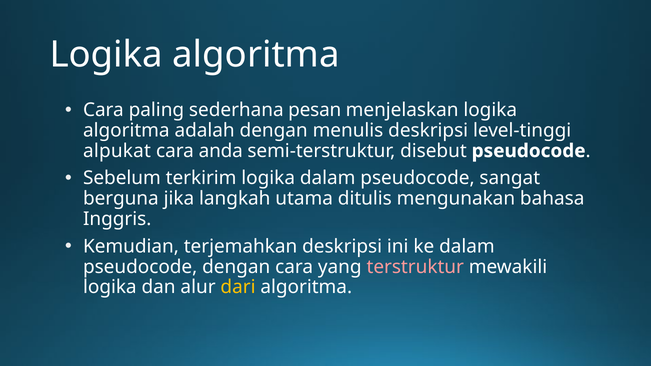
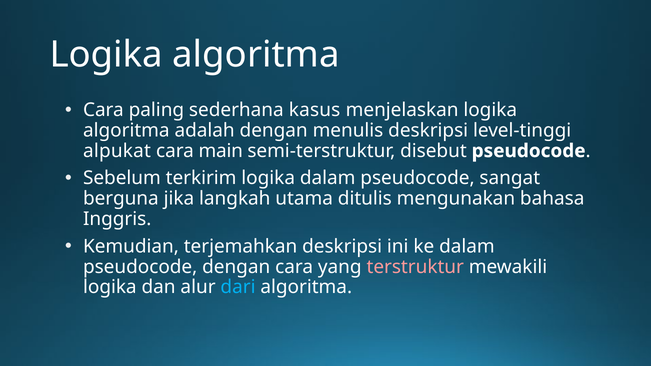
pesan: pesan -> kasus (315, 110)
anda: anda -> main (221, 151)
dari colour: yellow -> light blue (238, 287)
